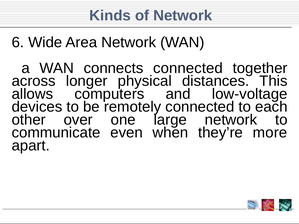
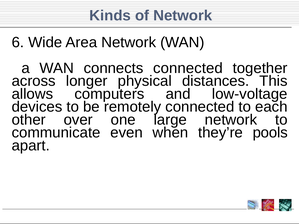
more: more -> pools (270, 133)
